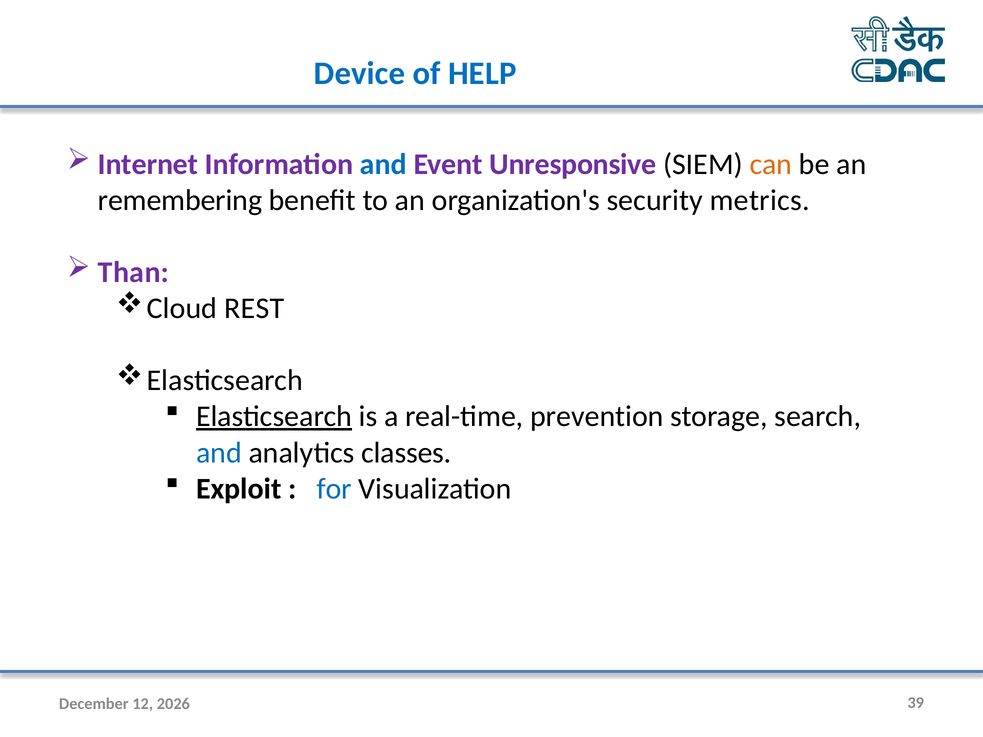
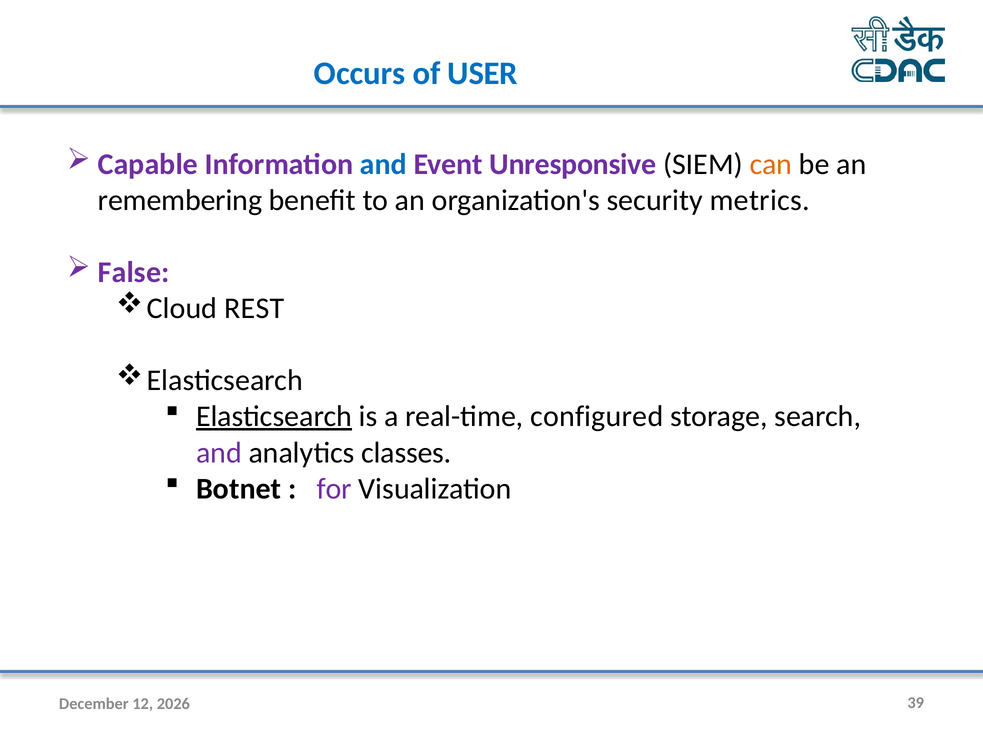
Device: Device -> Occurs (360, 73)
HELP: HELP -> USER (483, 73)
Internet: Internet -> Capable (148, 164)
Than: Than -> False (134, 272)
prevention: prevention -> configured (597, 416)
and colour: blue -> purple (219, 453)
Exploit: Exploit -> Botnet (239, 489)
for colour: blue -> purple (334, 489)
